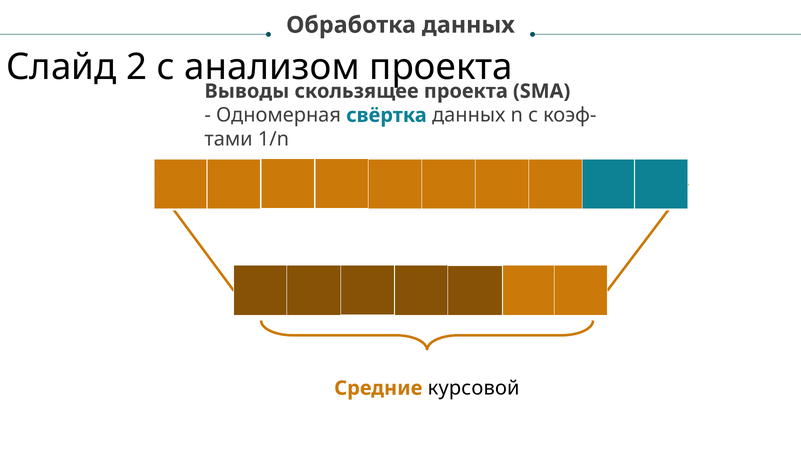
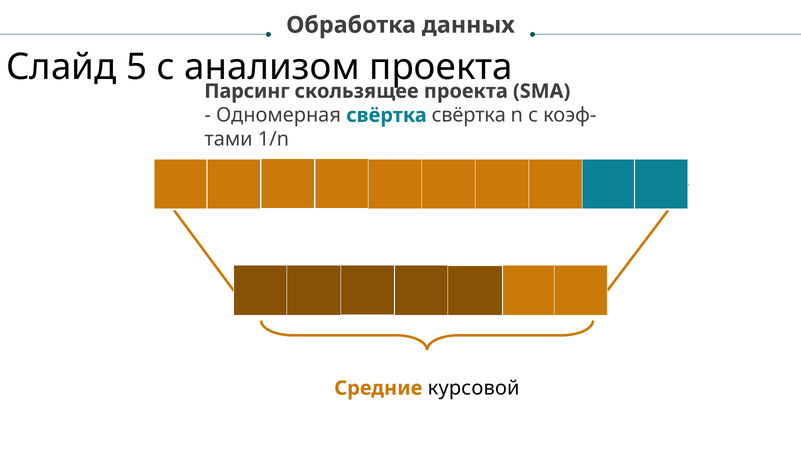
2: 2 -> 5 (137, 67)
Выводы: Выводы -> Парсинг (247, 91)
свёртка данных: данных -> свёртка (469, 115)
